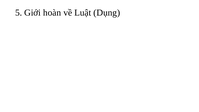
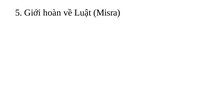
Dụng: Dụng -> Misra (107, 13)
